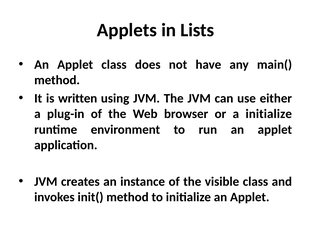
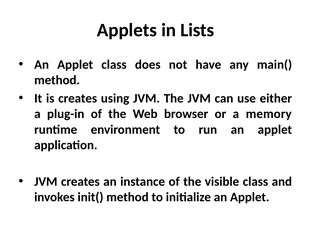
is written: written -> creates (78, 99)
a initialize: initialize -> memory (269, 114)
